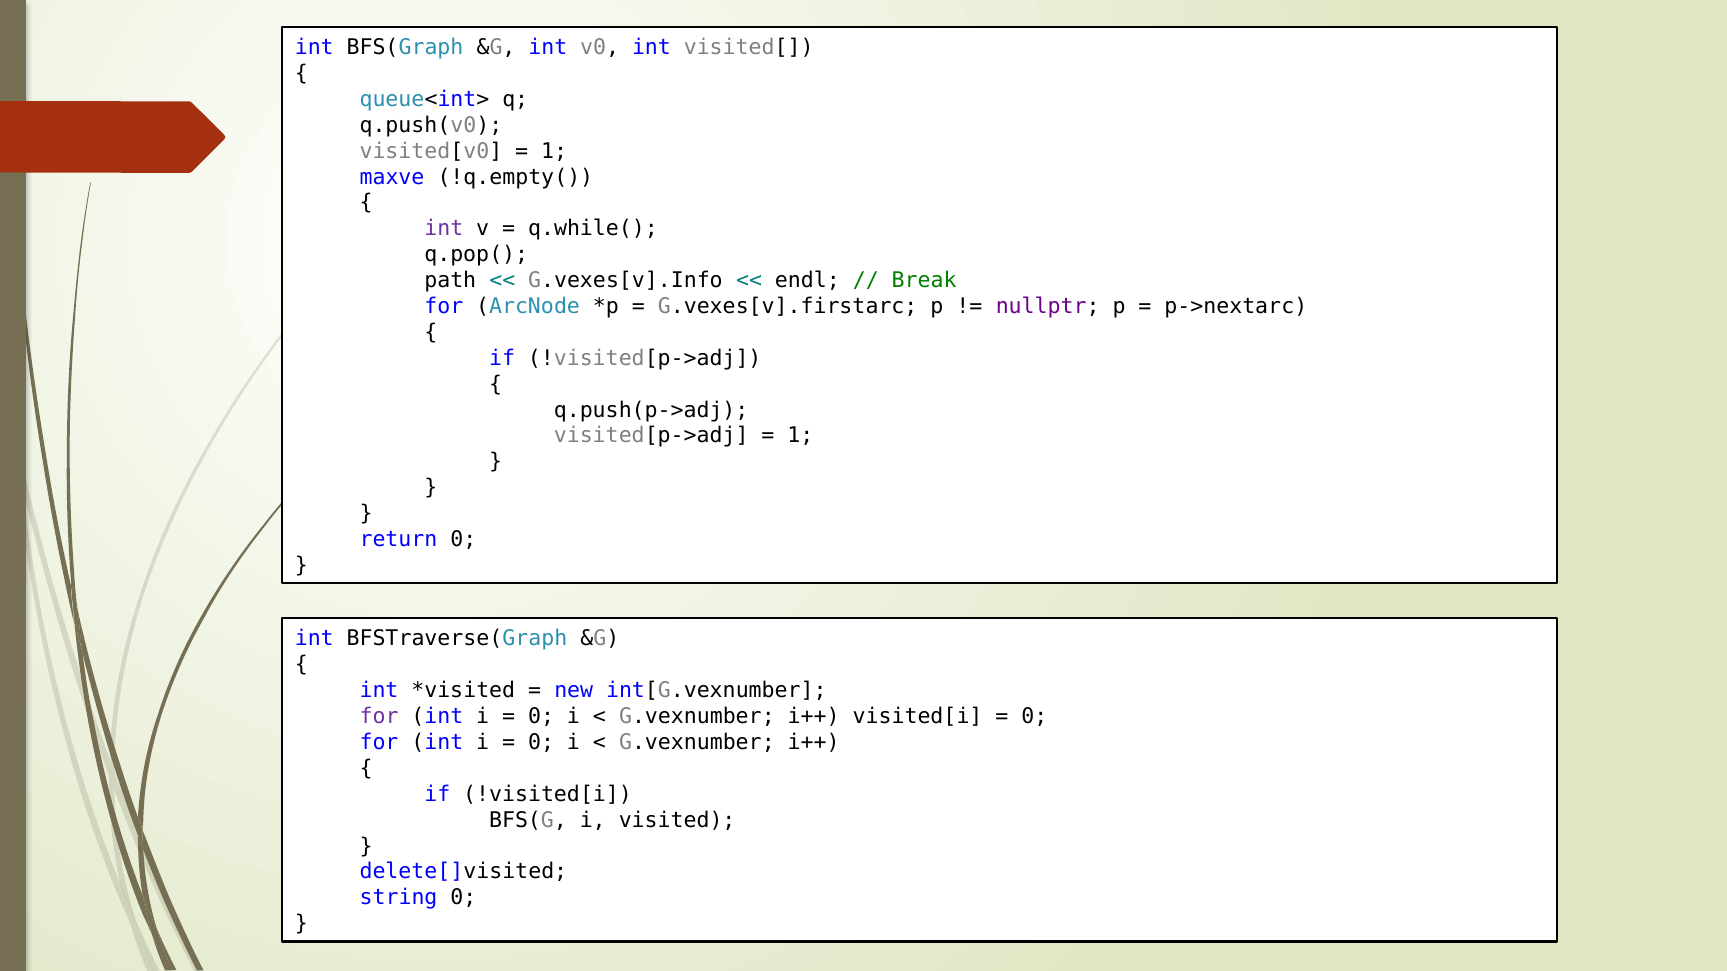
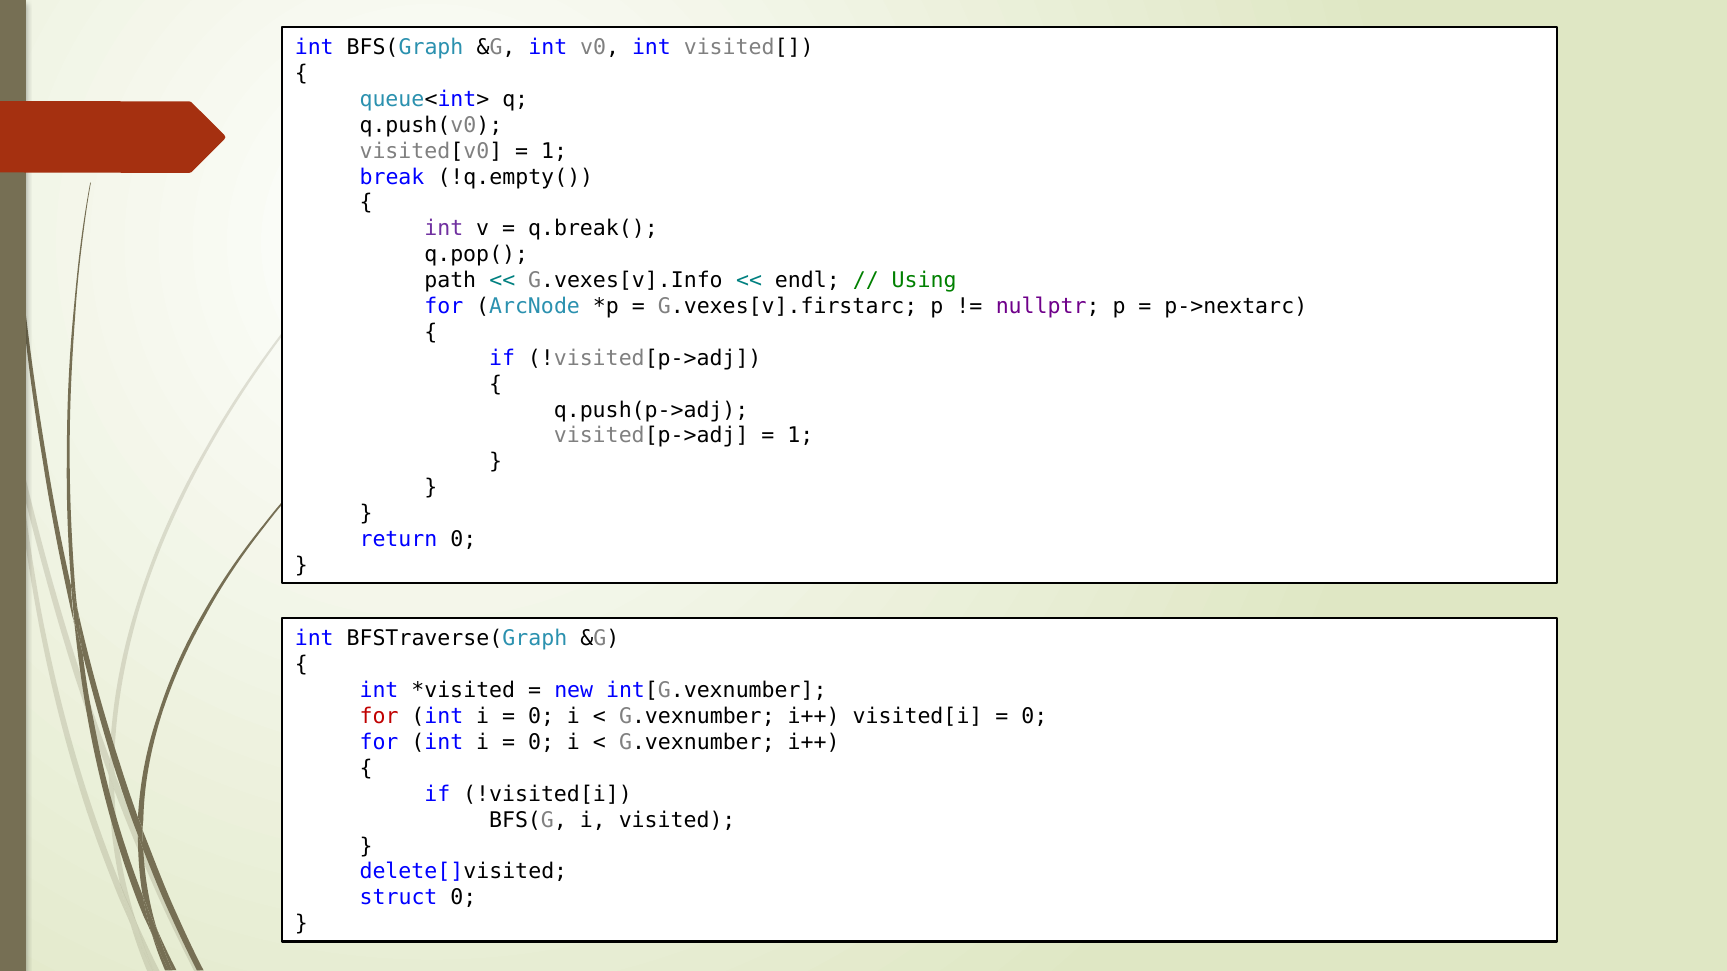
maxve: maxve -> break (392, 177)
q.while(: q.while( -> q.break( (593, 229)
Break: Break -> Using (924, 281)
for colour: purple -> red (379, 717)
string: string -> struct (399, 898)
